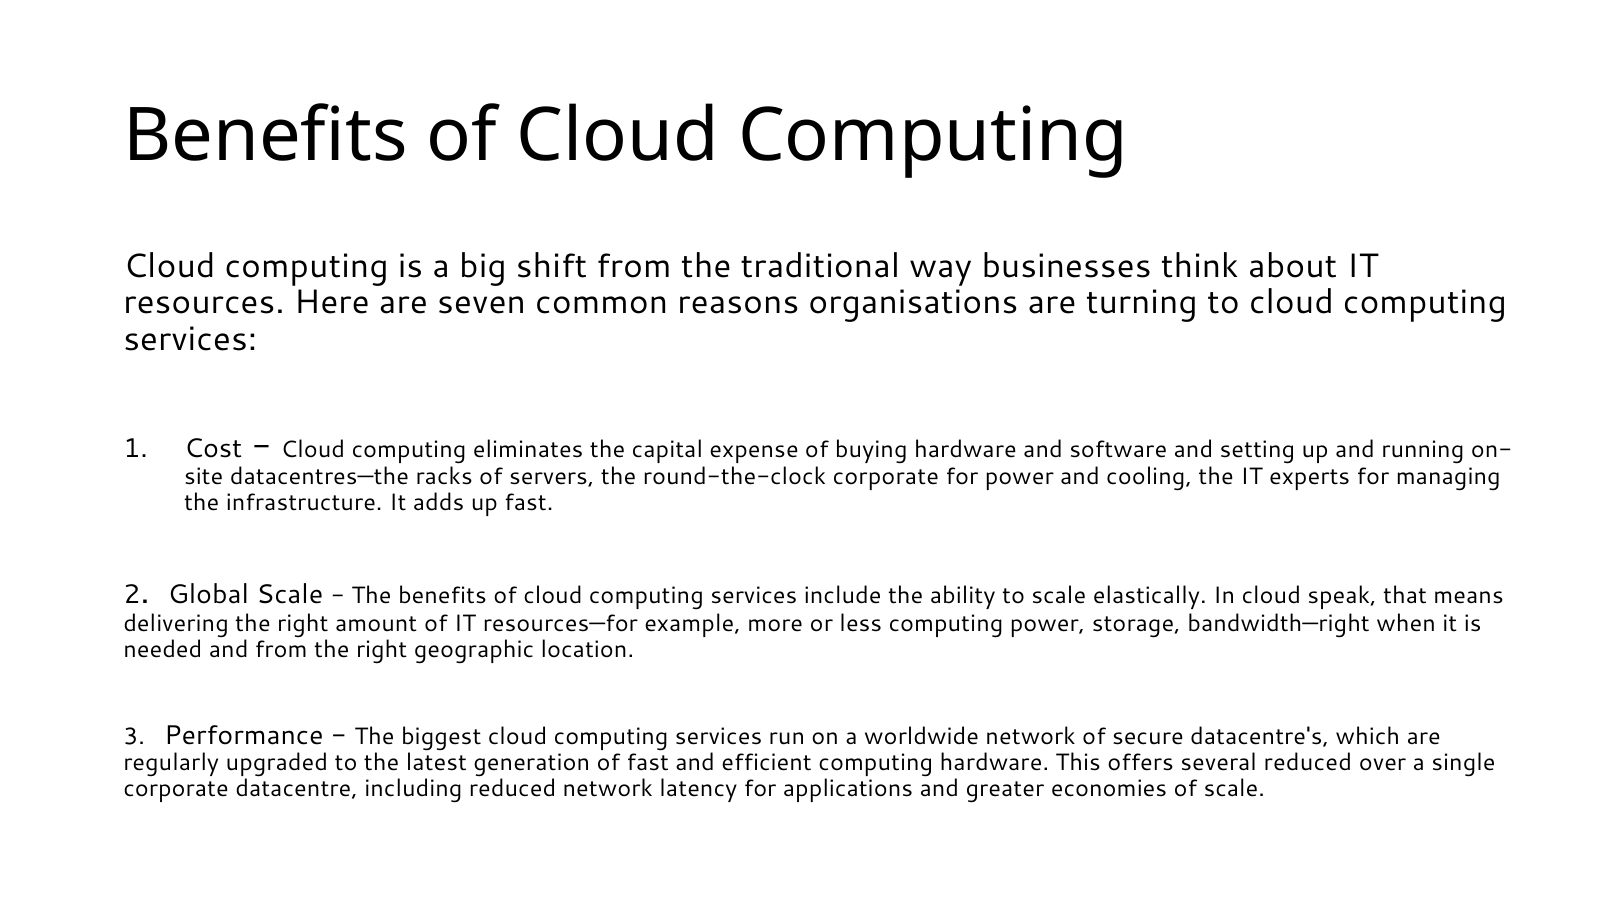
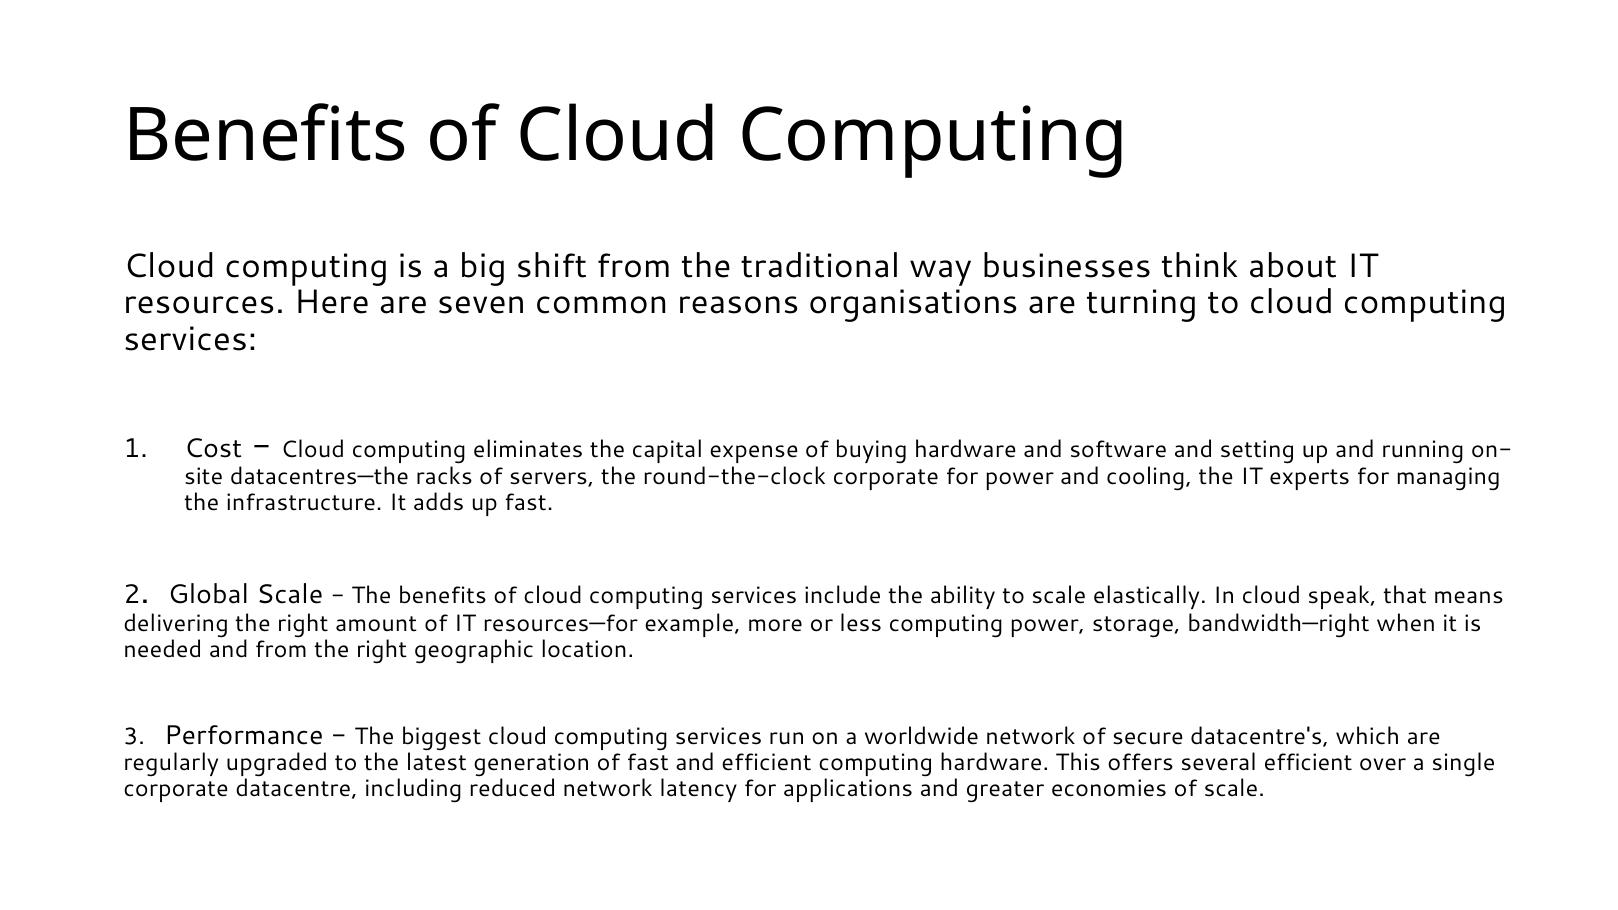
several reduced: reduced -> efficient (1308, 763)
